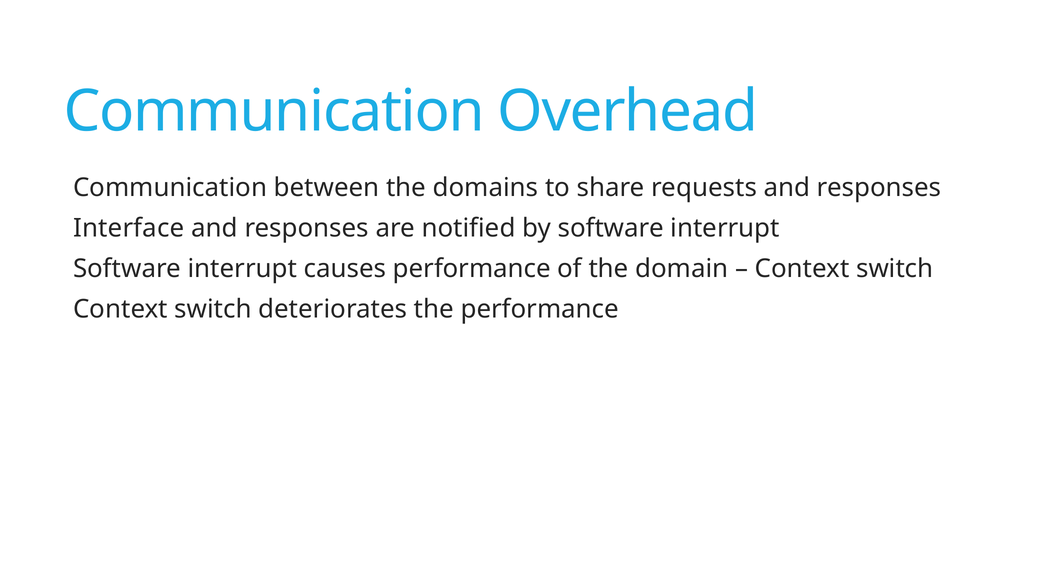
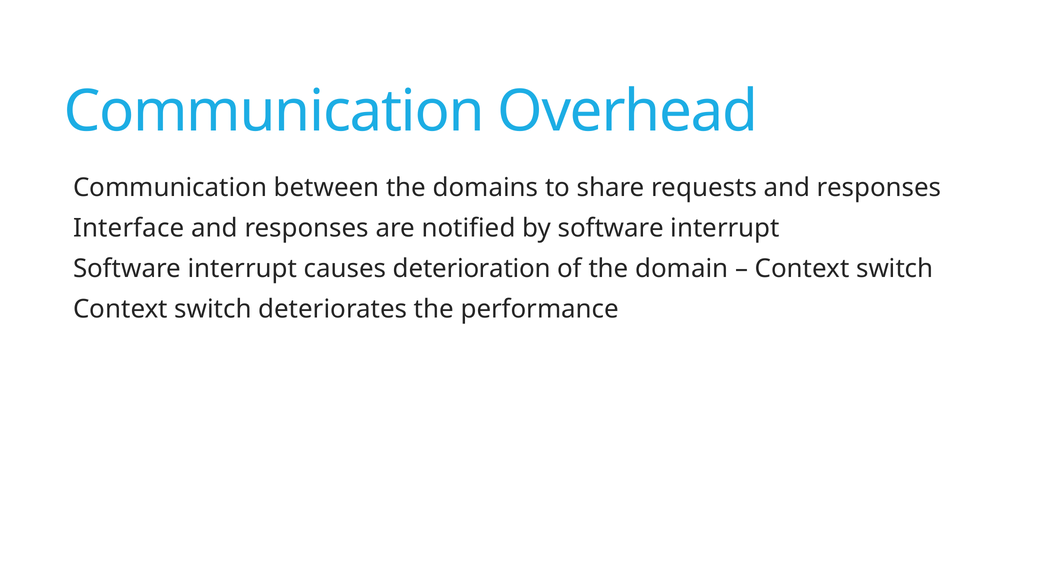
causes performance: performance -> deterioration (472, 269)
